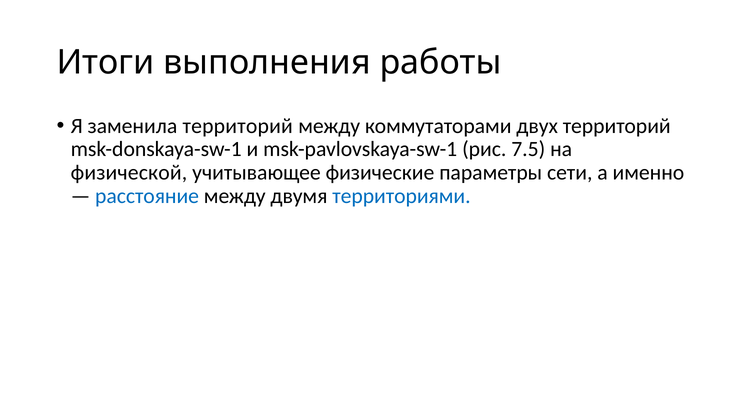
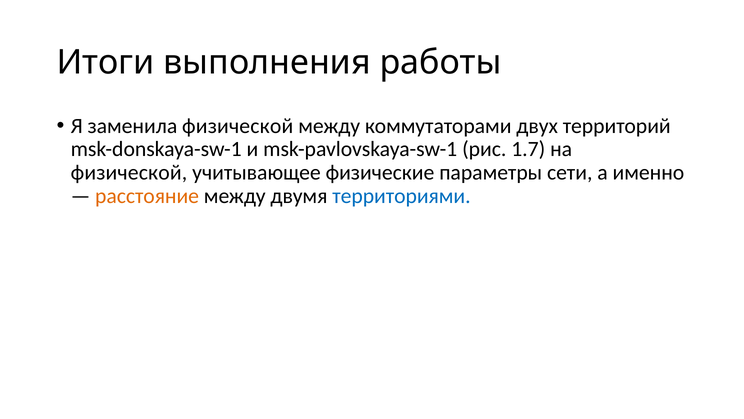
заменила территорий: территорий -> физической (238, 126)
7.5: 7.5 -> 1.7 (528, 149)
расстояние colour: blue -> orange (147, 196)
